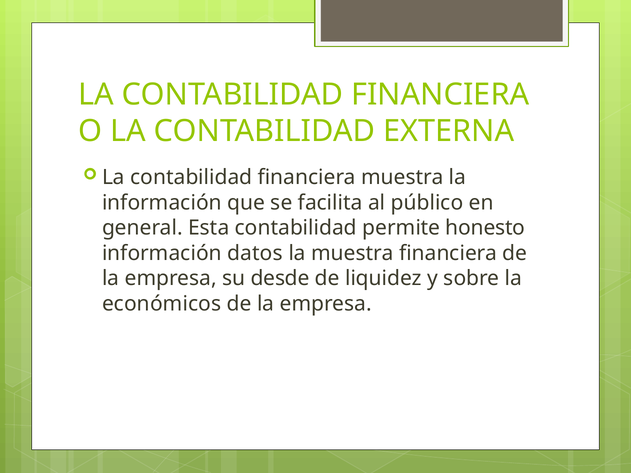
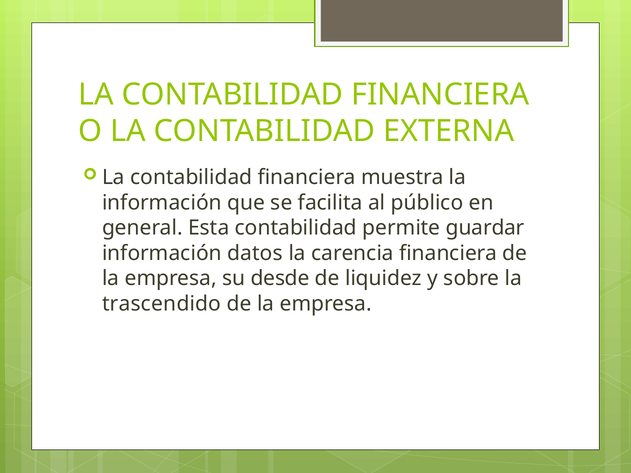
honesto: honesto -> guardar (485, 228)
la muestra: muestra -> carencia (352, 253)
económicos: económicos -> trascendido (162, 304)
